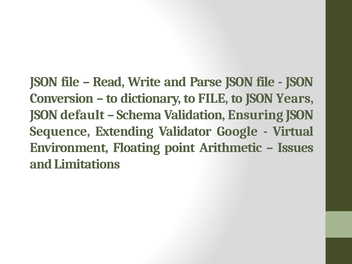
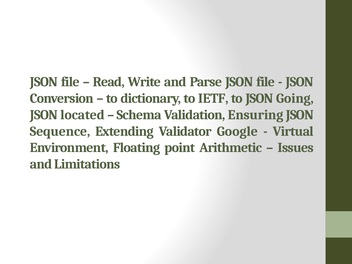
to FILE: FILE -> IETF (213, 98)
Years: Years -> Going (295, 98)
default: default -> located (83, 115)
